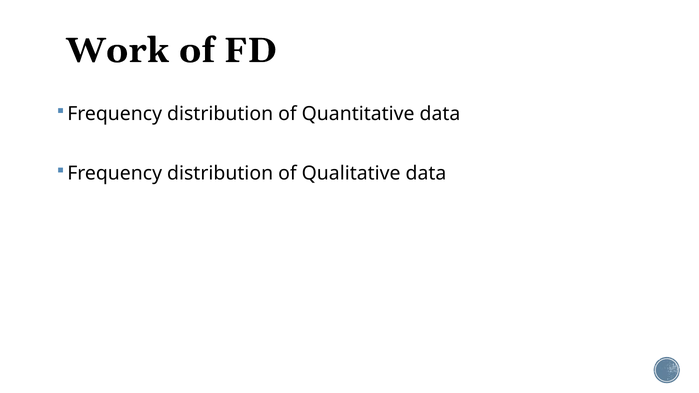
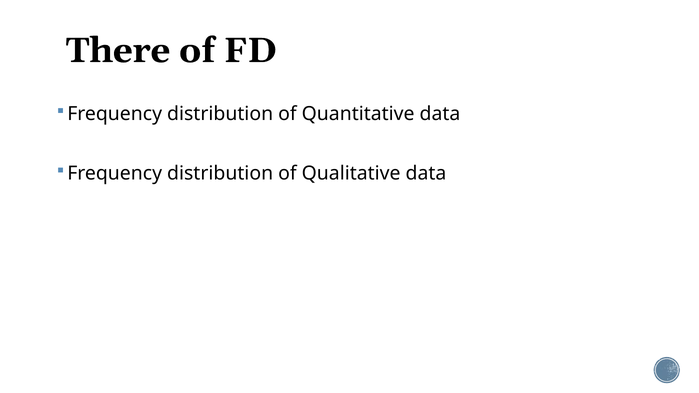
Work: Work -> There (118, 51)
